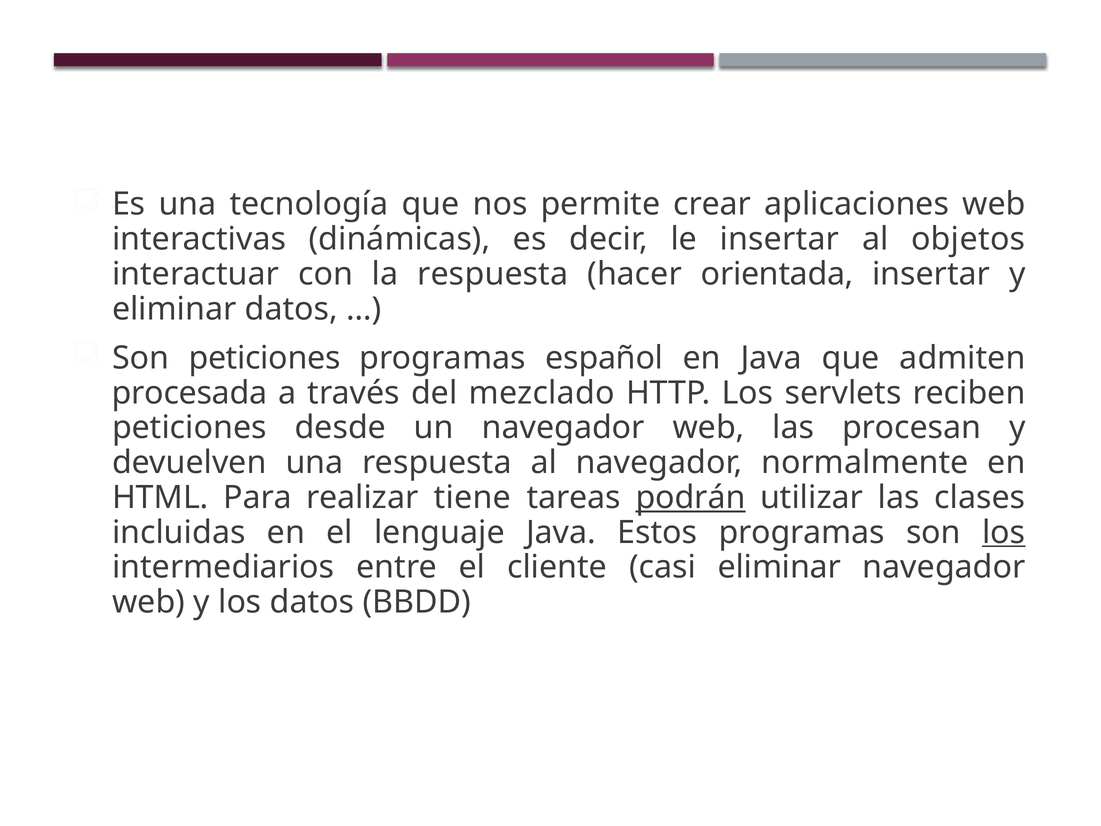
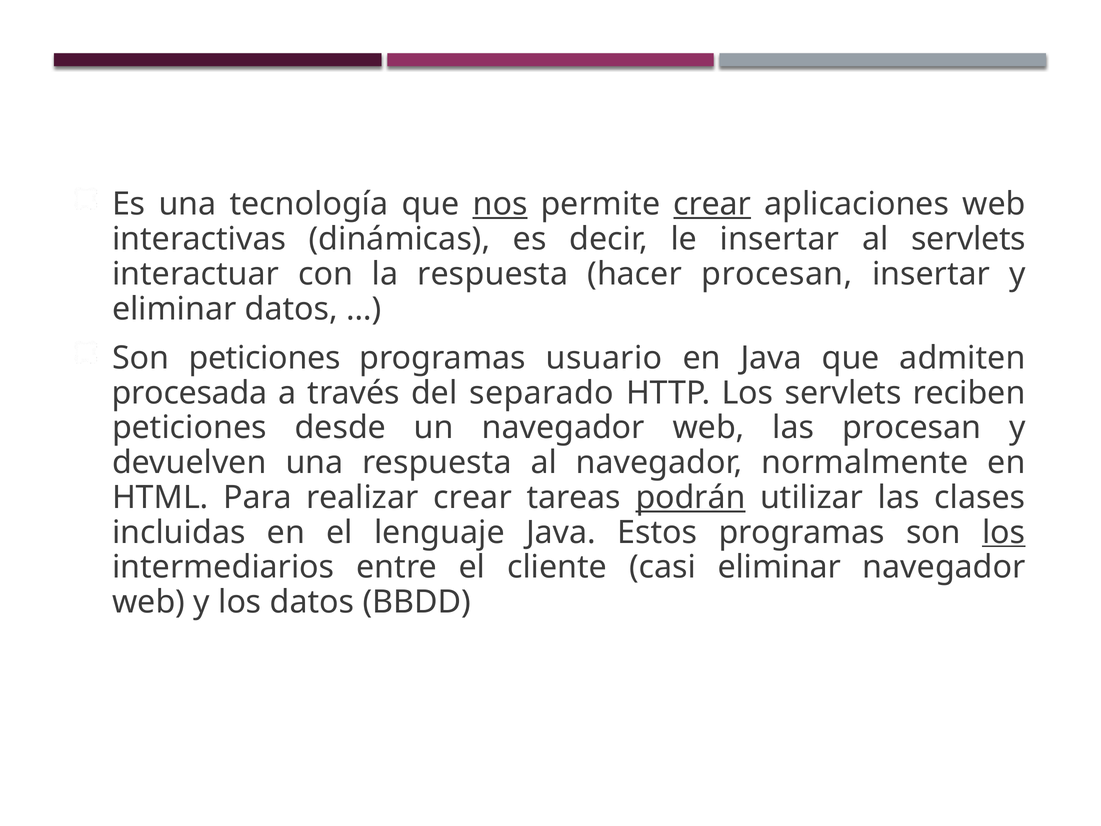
nos underline: none -> present (500, 204)
crear underline: none -> present (712, 204)
al objetos: objetos -> servlets (968, 239)
hacer orientada: orientada -> procesan (777, 274)
español: español -> usuario (604, 358)
mezclado: mezclado -> separado (542, 393)
realizar tiene: tiene -> crear (473, 497)
